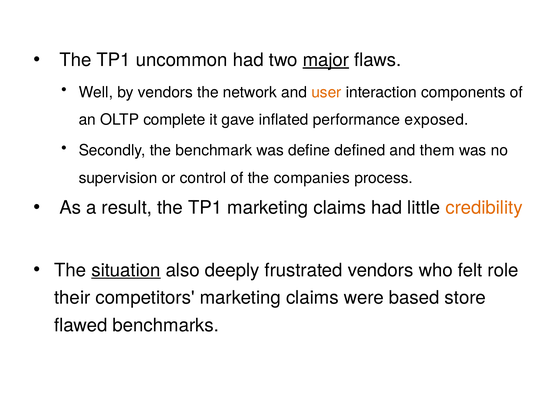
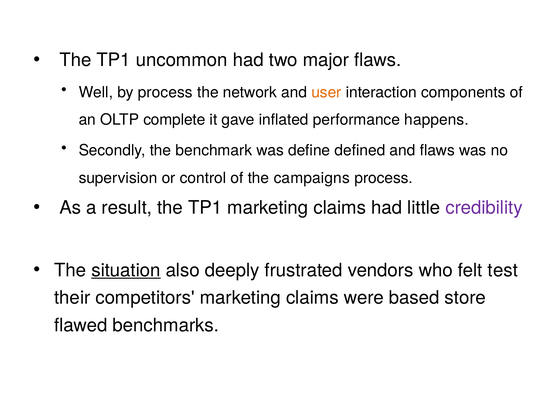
major underline: present -> none (326, 60)
by vendors: vendors -> process (165, 92)
exposed: exposed -> happens (437, 120)
and them: them -> flaws (437, 150)
companies: companies -> campaigns (312, 178)
credibility colour: orange -> purple (484, 208)
role: role -> test (503, 270)
